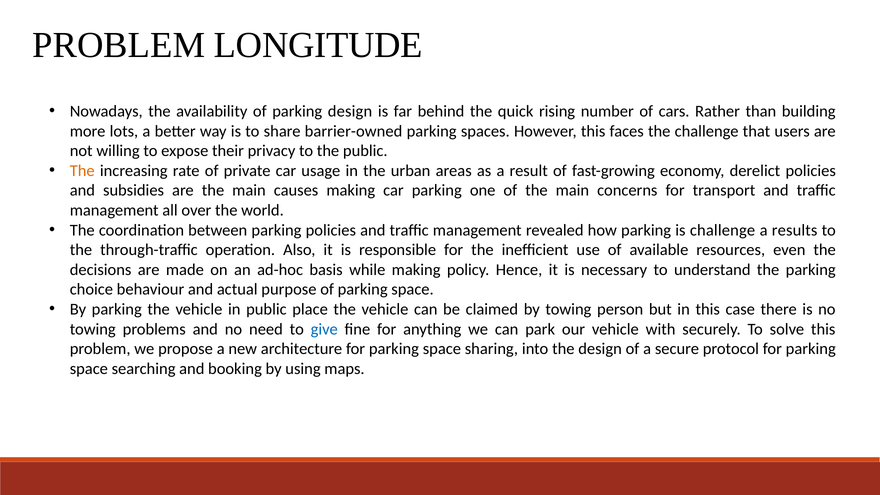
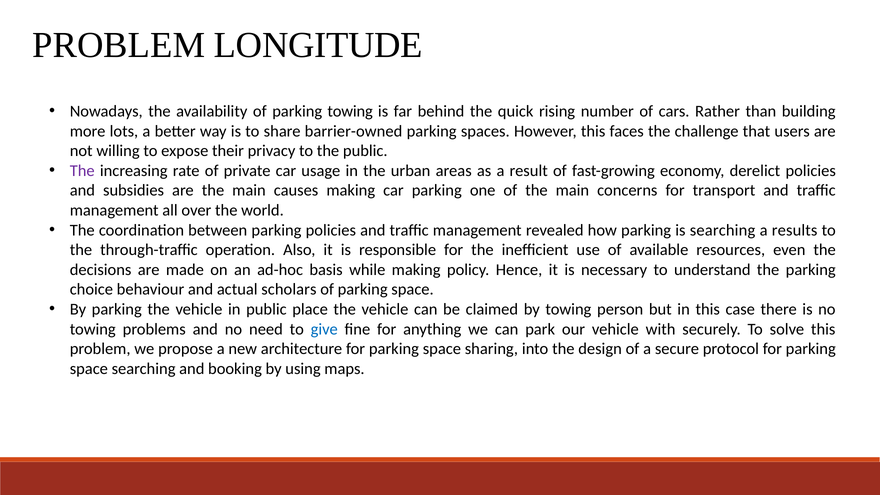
parking design: design -> towing (350, 111)
The colour: orange -> purple (82, 171)
is challenge: challenge -> searching (723, 230)
purpose: purpose -> scholars (289, 290)
